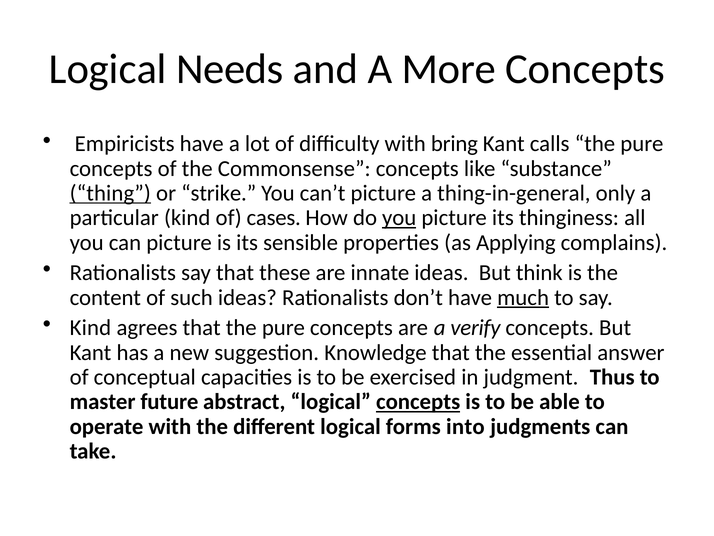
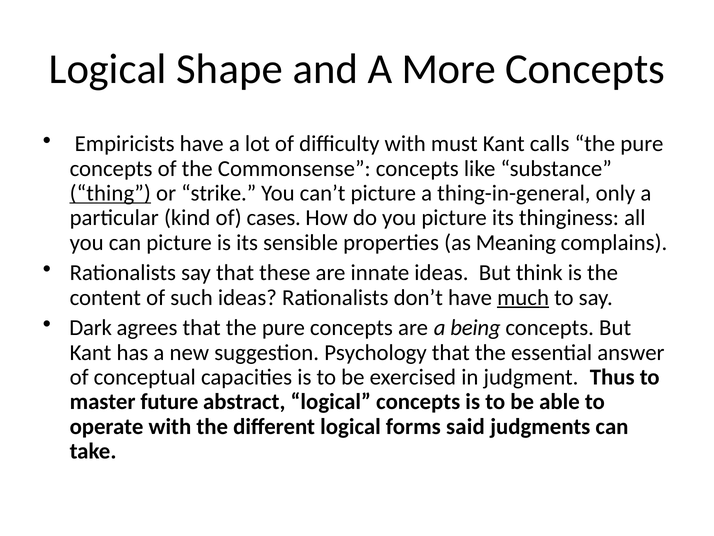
Needs: Needs -> Shape (230, 69)
bring: bring -> must (454, 144)
you underline: present -> none (399, 218)
Applying: Applying -> Meaning (516, 242)
Kind: Kind -> Dark (91, 328)
verify: verify -> being (475, 328)
Knowledge: Knowledge -> Psychology (375, 352)
concepts underline: present -> none (418, 401)
into: into -> said (465, 426)
